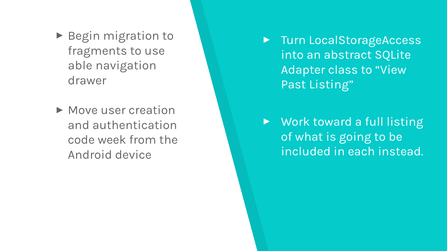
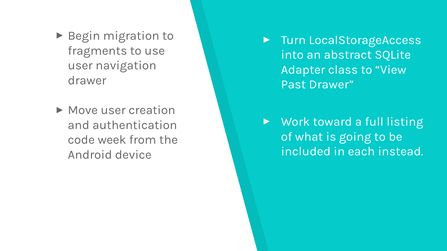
able: able -> user (80, 66)
Past Listing: Listing -> Drawer (331, 85)
